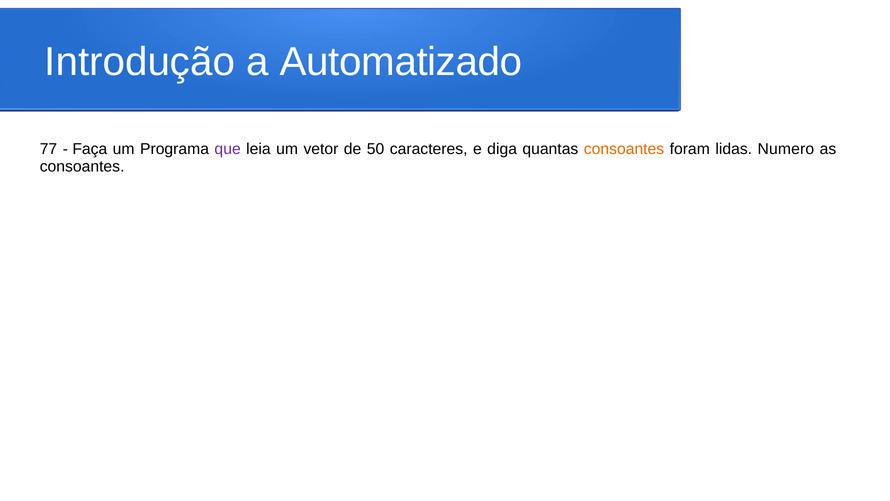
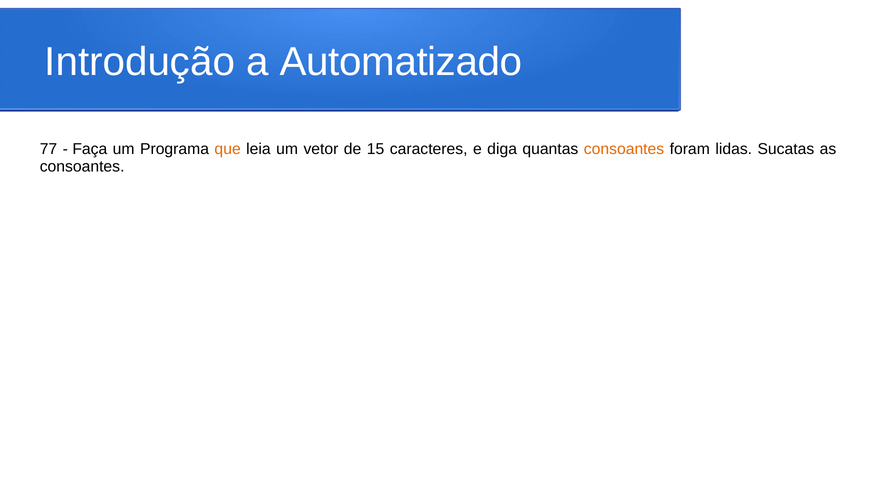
que colour: purple -> orange (228, 149)
50: 50 -> 15 (376, 149)
Numero: Numero -> Sucatas (786, 149)
